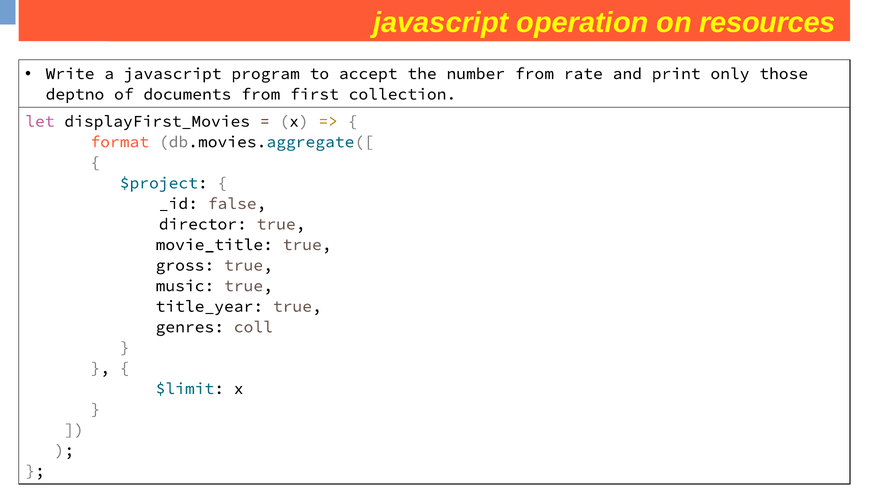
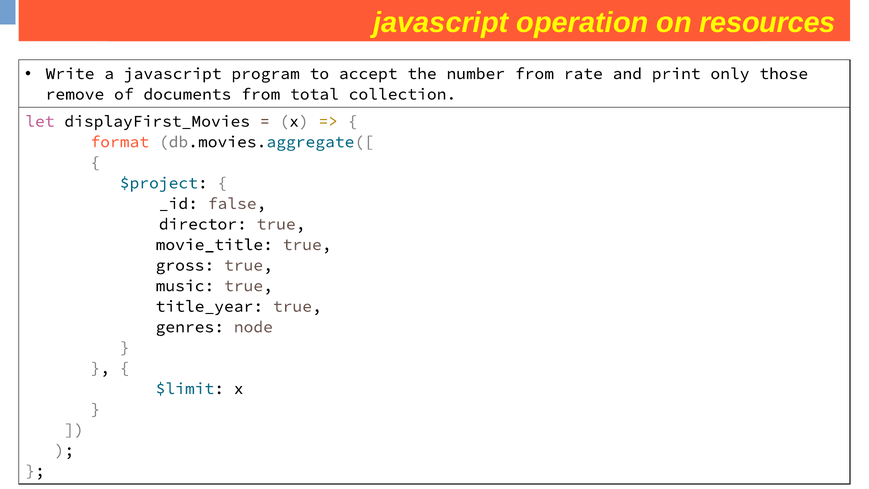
deptno: deptno -> remove (75, 94)
first: first -> total (314, 94)
coll: coll -> node (253, 327)
